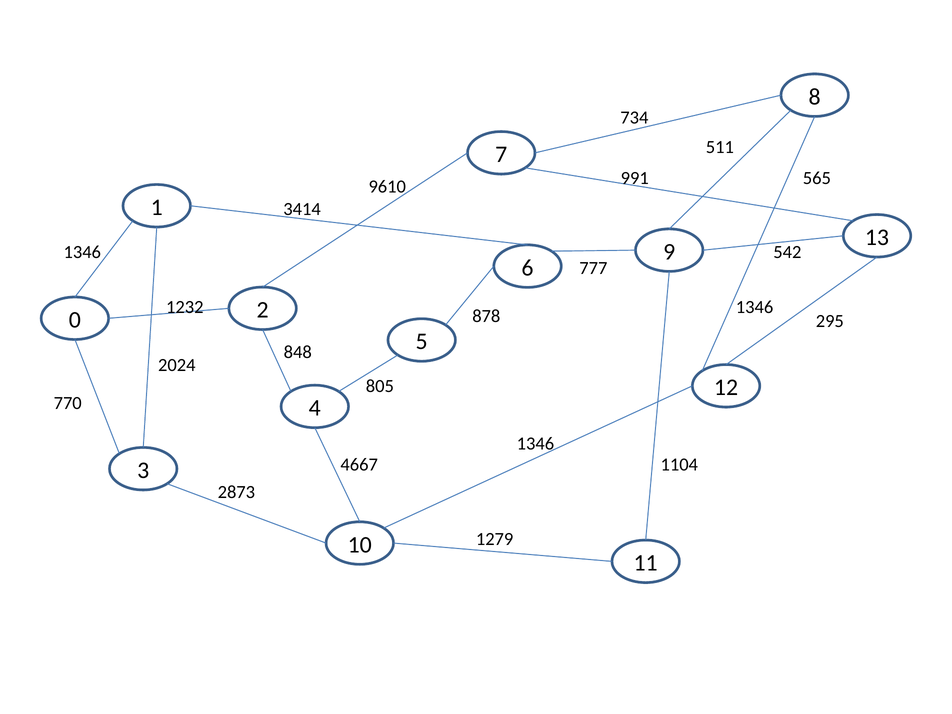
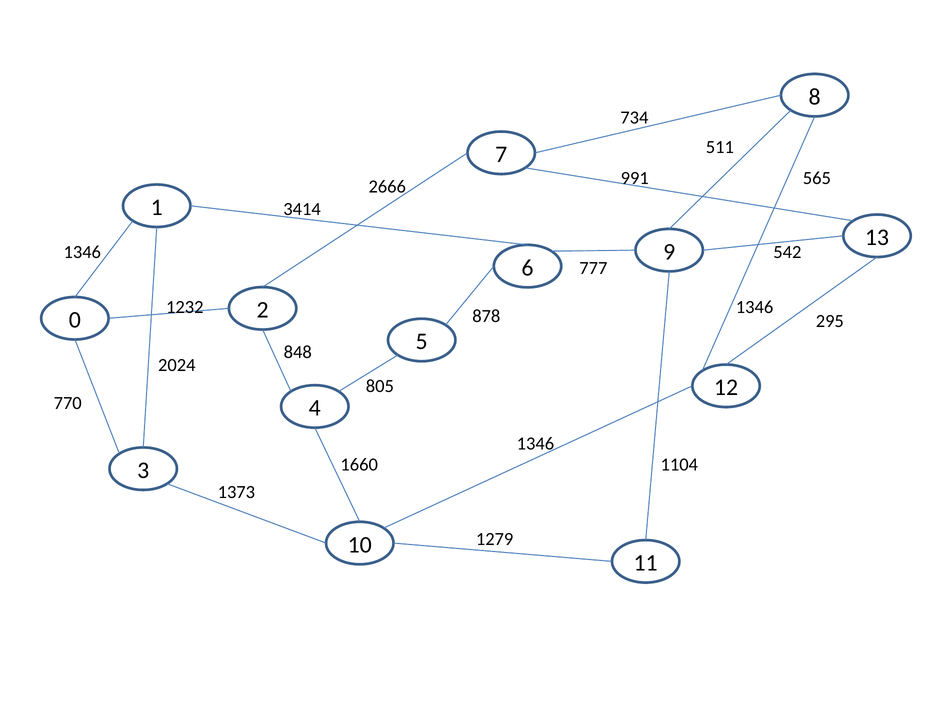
9610: 9610 -> 2666 (387, 187)
4667: 4667 -> 1660 (359, 465)
2873: 2873 -> 1373 (236, 492)
